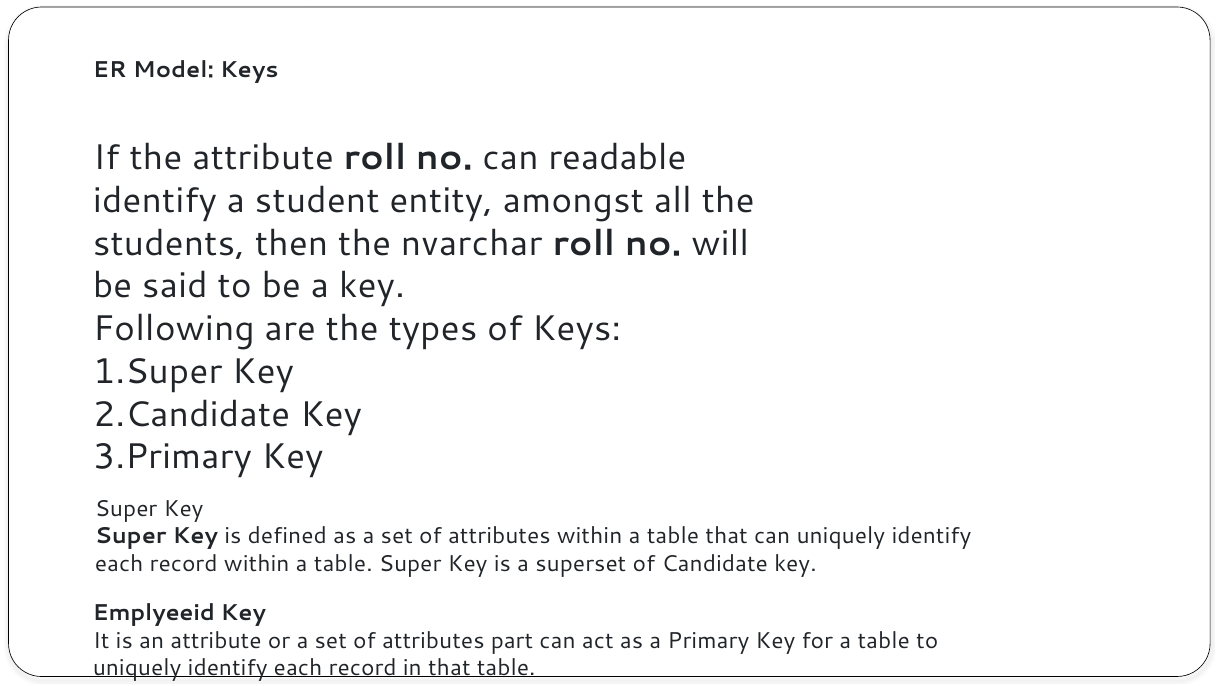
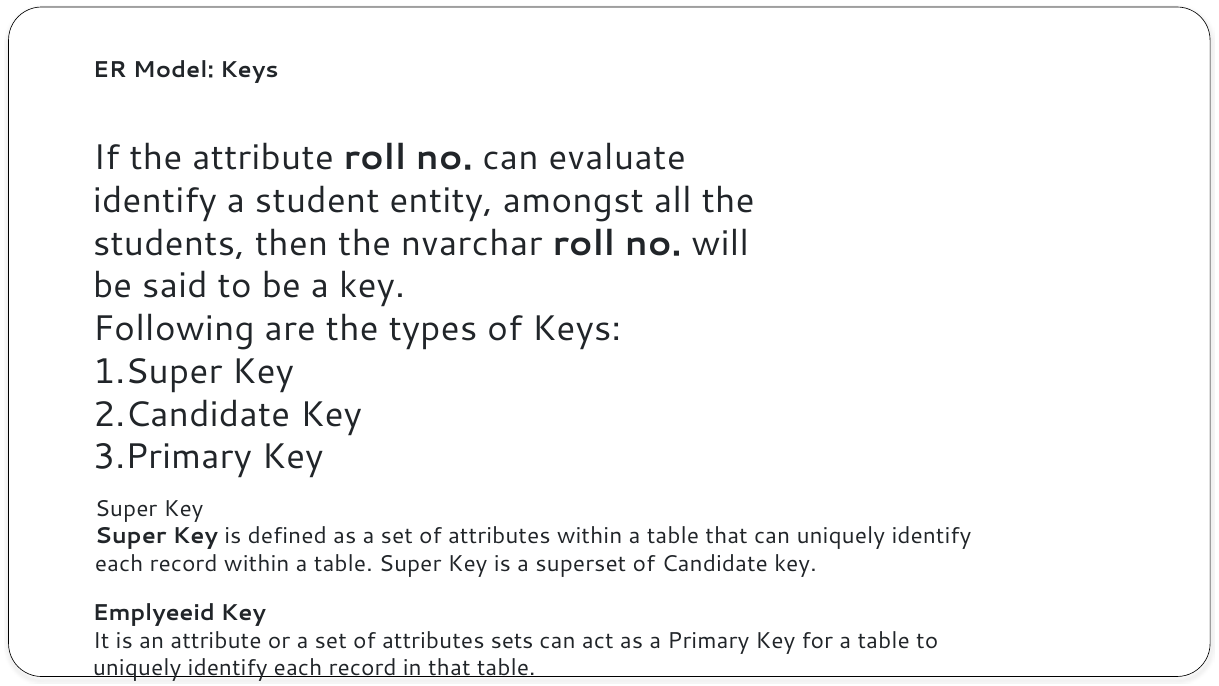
readable: readable -> evaluate (617, 158)
part: part -> sets (512, 641)
